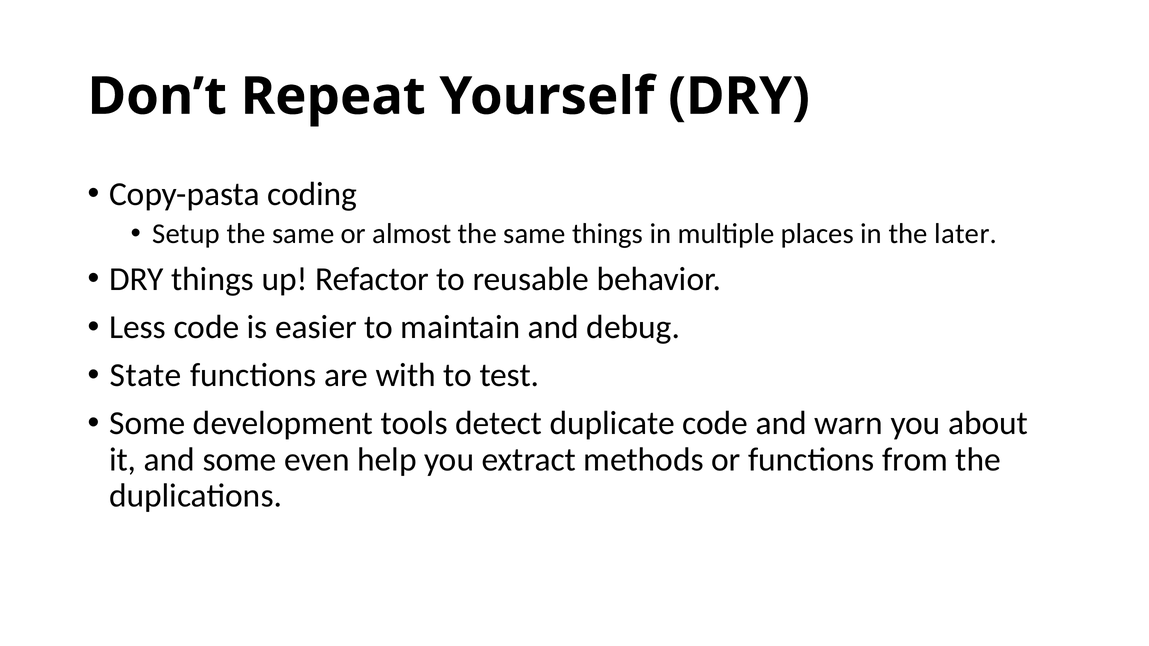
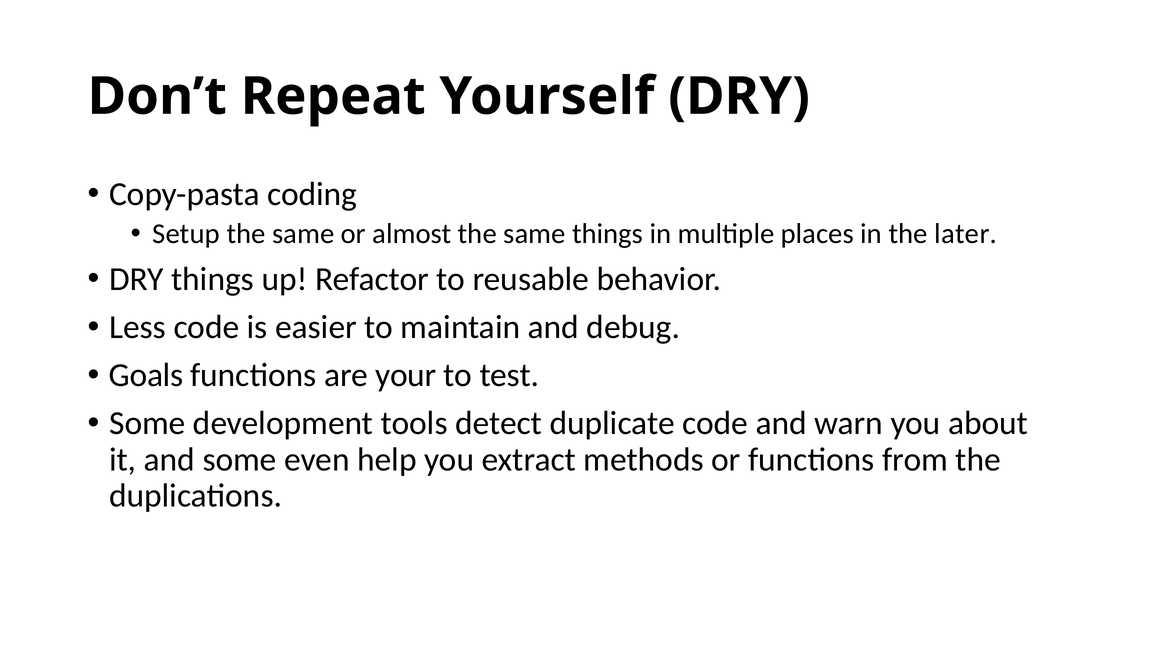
State: State -> Goals (146, 376)
with: with -> your (406, 376)
